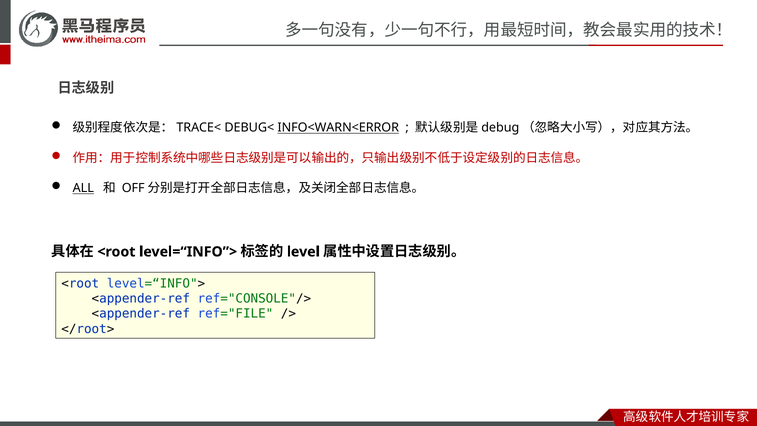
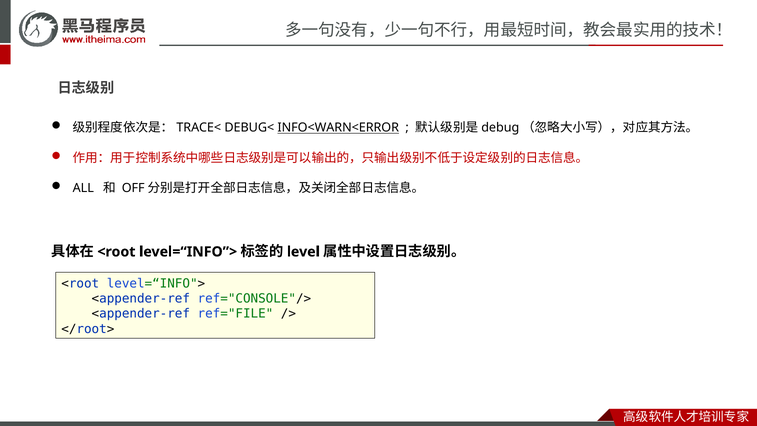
ALL underline: present -> none (83, 188)
